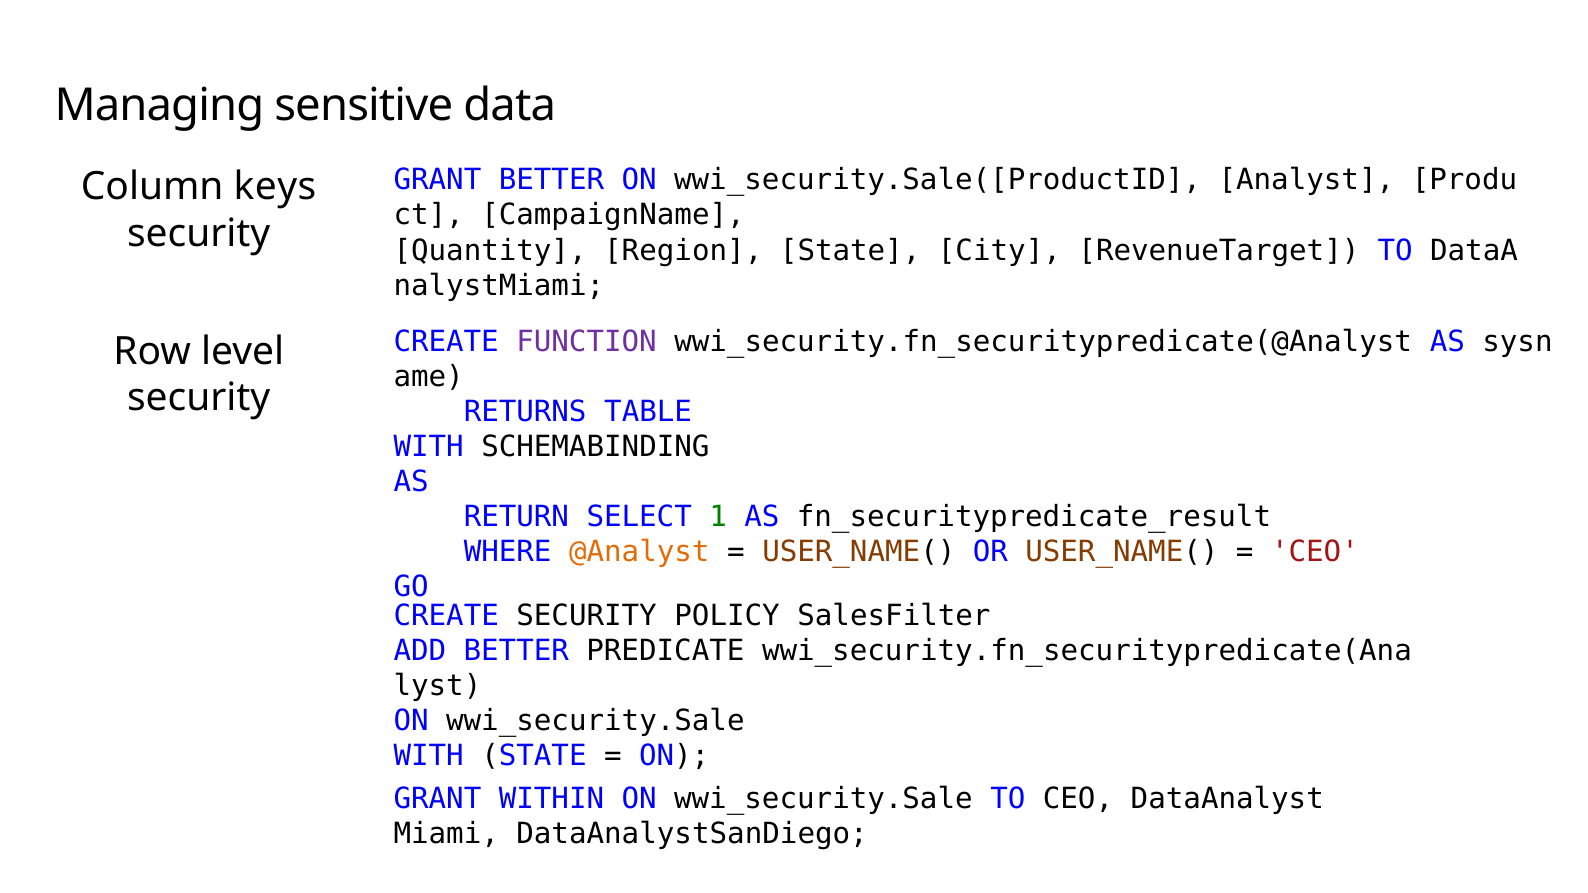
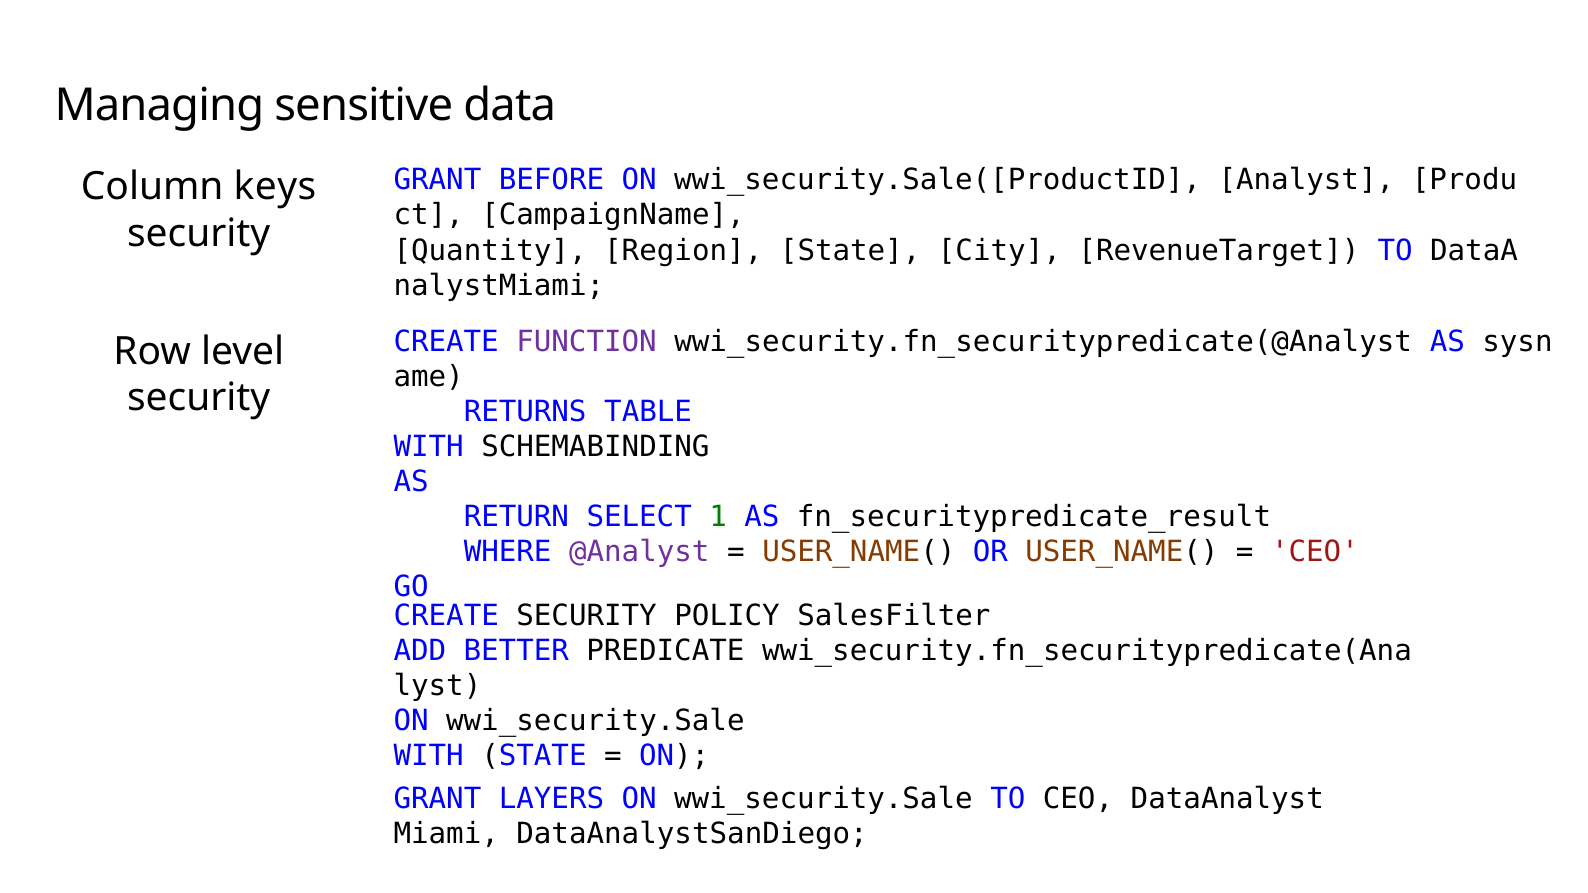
GRANT BETTER: BETTER -> BEFORE (551, 180)
@Analyst colour: orange -> purple (639, 552)
WITHIN: WITHIN -> LAYERS (551, 799)
